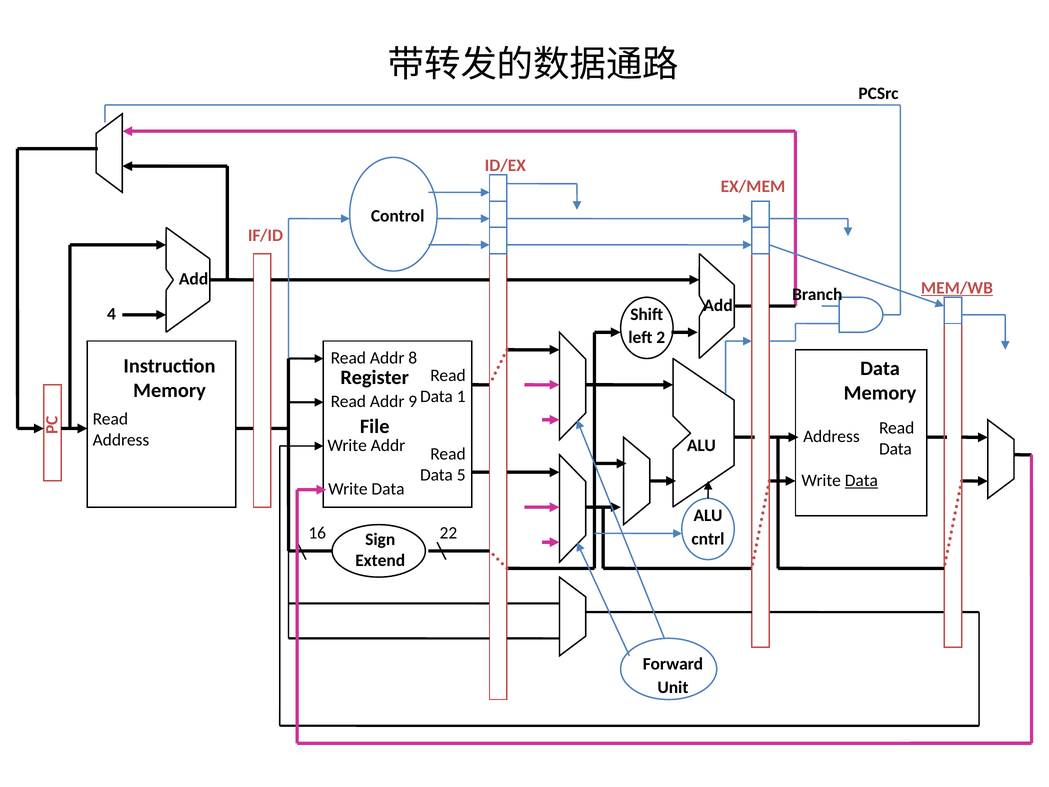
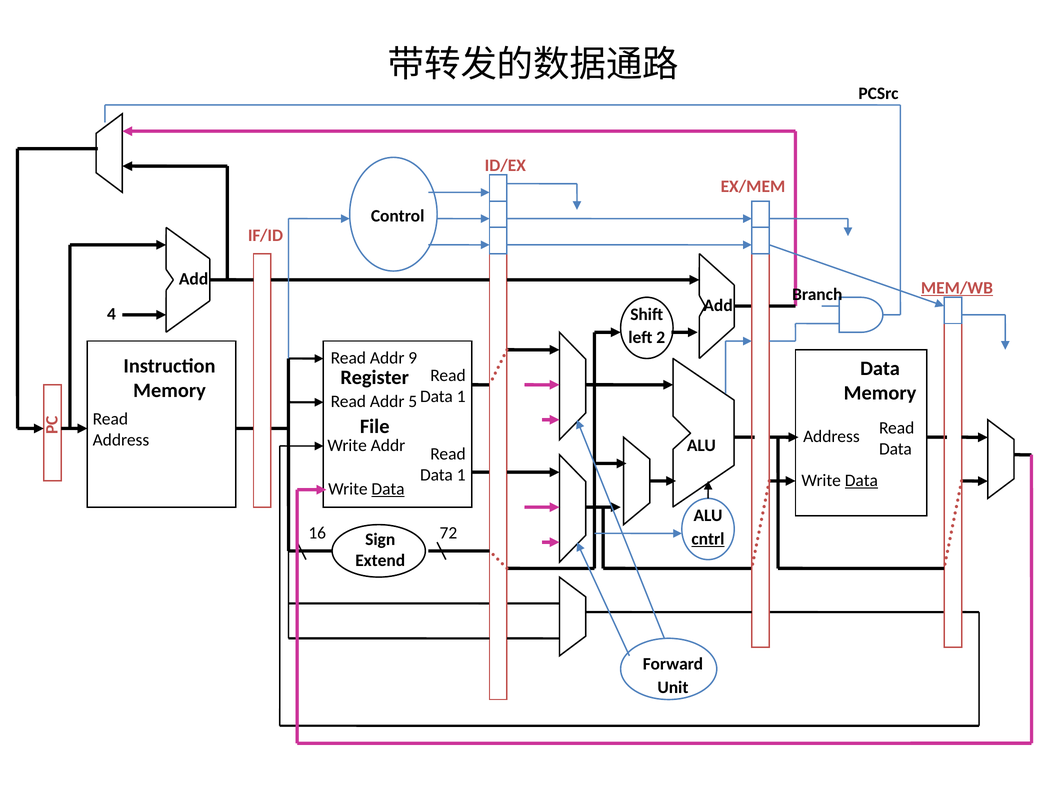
8: 8 -> 9 (413, 358)
9: 9 -> 5 (413, 401)
5: 5 -> 1 (461, 475)
Data underline: none -> present (388, 489)
22: 22 -> 72 (448, 533)
cntrl underline: none -> present (708, 539)
